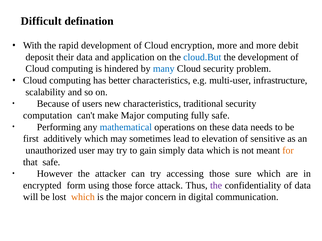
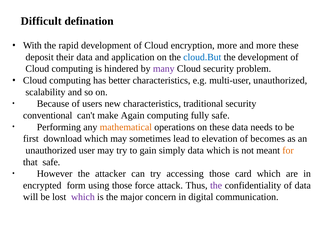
more debit: debit -> these (289, 46)
many colour: blue -> purple (164, 69)
multi-user infrastructure: infrastructure -> unauthorized (280, 81)
computation: computation -> conventional (48, 116)
make Major: Major -> Again (133, 116)
mathematical colour: blue -> orange (126, 127)
additively: additively -> download (63, 139)
sensitive: sensitive -> becomes (268, 139)
sure: sure -> card (243, 174)
which colour: orange -> purple (83, 197)
